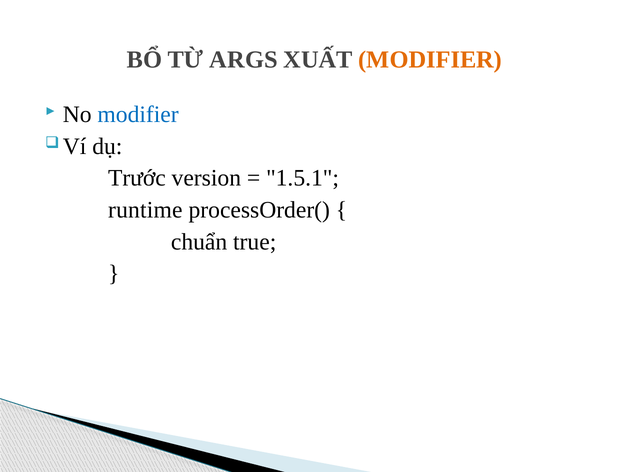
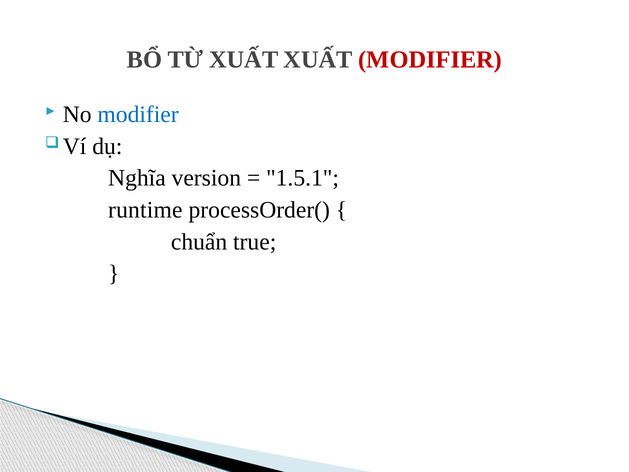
TỪ ARGS: ARGS -> XUẤT (244, 60)
MODIFIER colour: orange -> red (430, 60)
Trước: Trước -> Nghĩa (137, 178)
